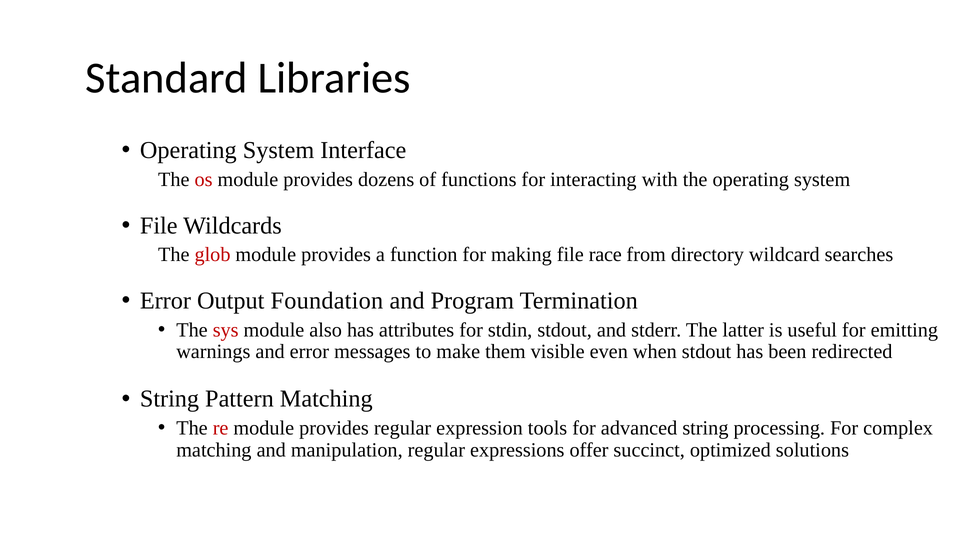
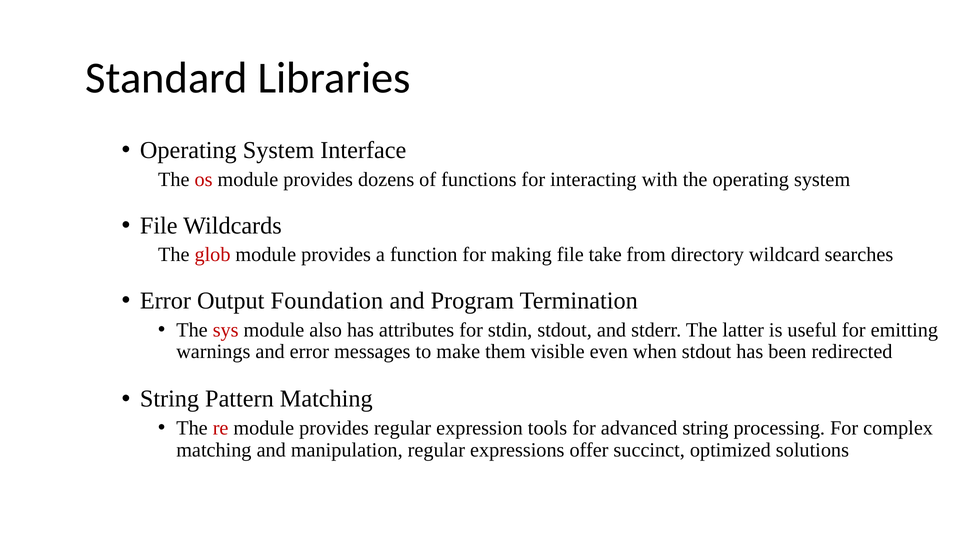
race: race -> take (605, 255)
